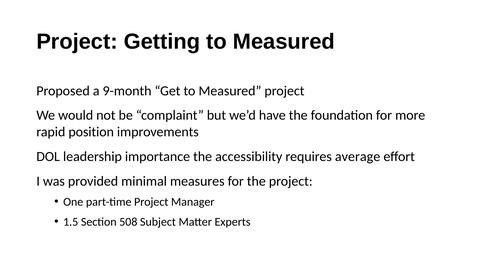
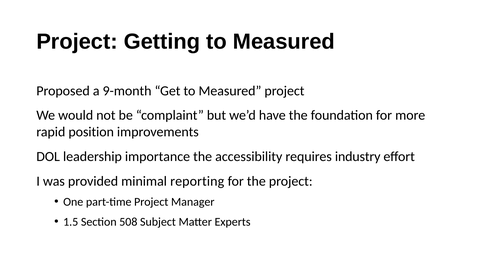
average: average -> industry (358, 157)
measures: measures -> reporting (197, 181)
